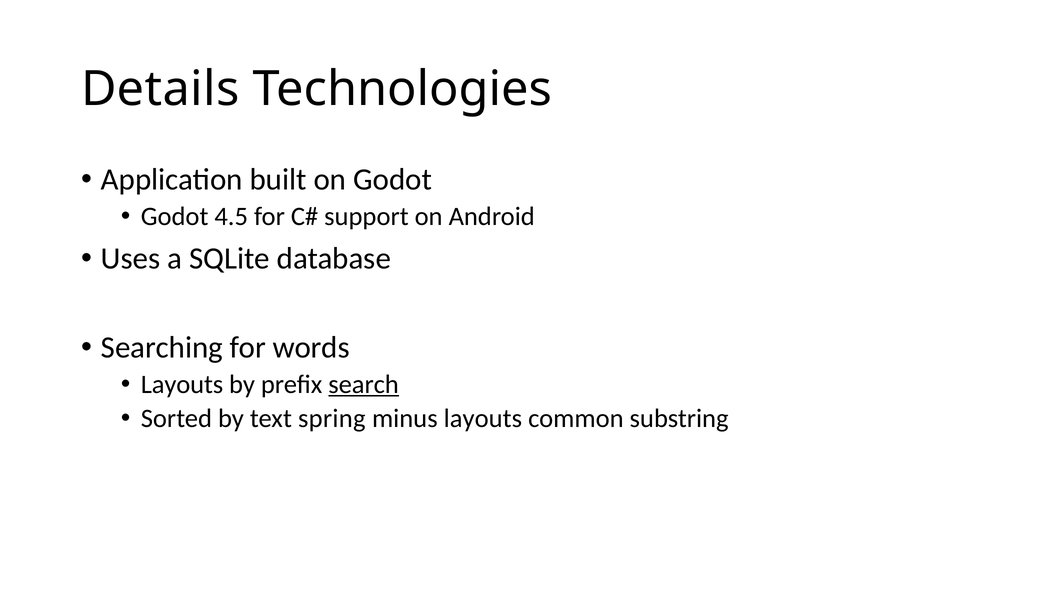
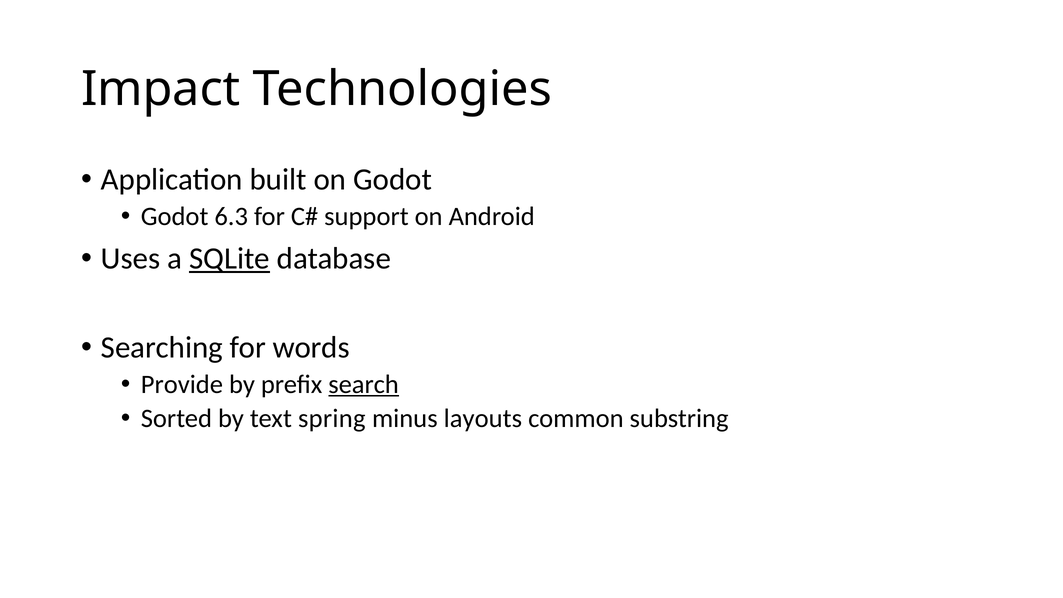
Details: Details -> Impact (161, 89)
4.5: 4.5 -> 6.3 (231, 216)
SQLite underline: none -> present (230, 259)
Layouts: Layouts -> Provide (182, 384)
